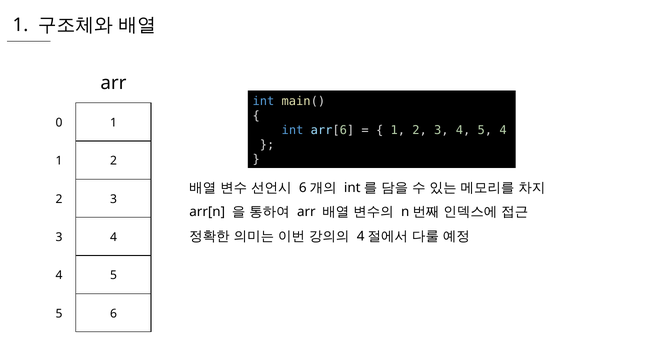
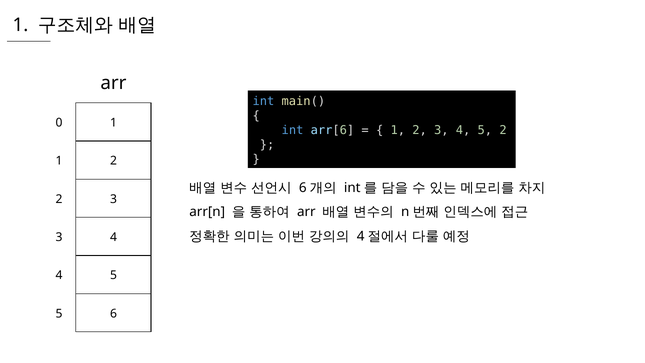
5 4: 4 -> 2 (503, 130)
